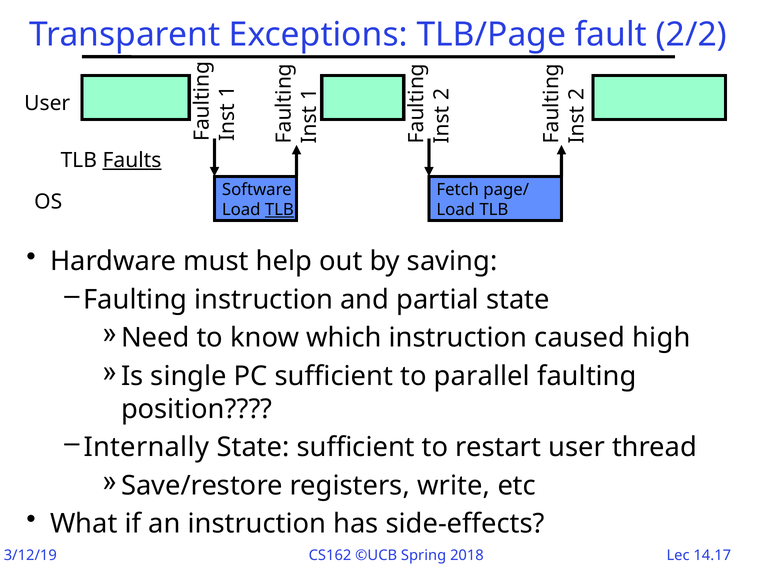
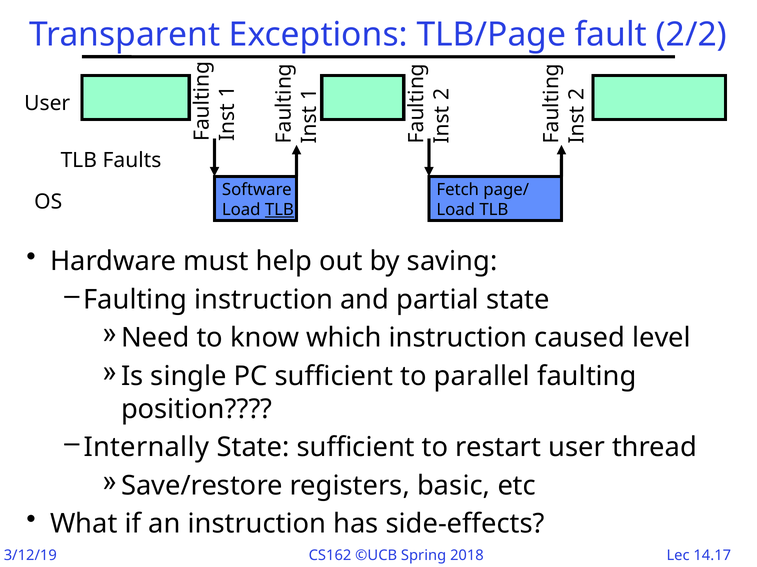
Faults underline: present -> none (132, 160)
high: high -> level (662, 338)
write: write -> basic (454, 486)
